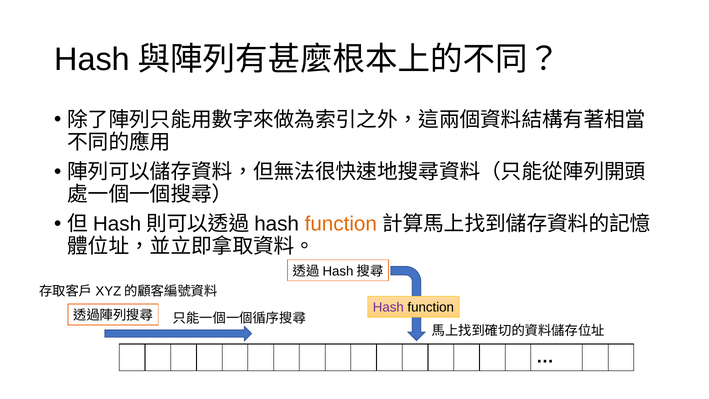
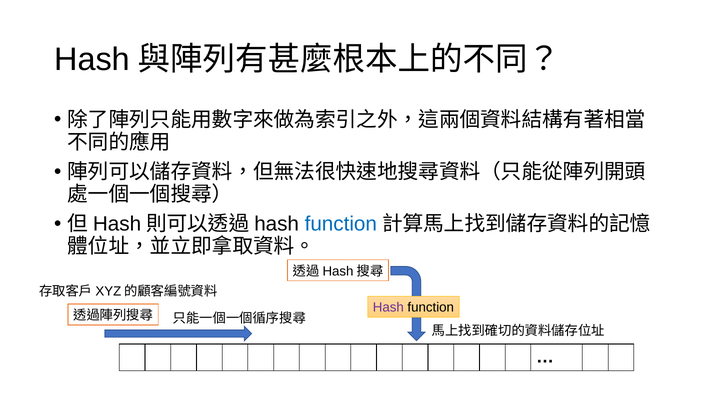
function colour: orange -> blue (341, 224)
